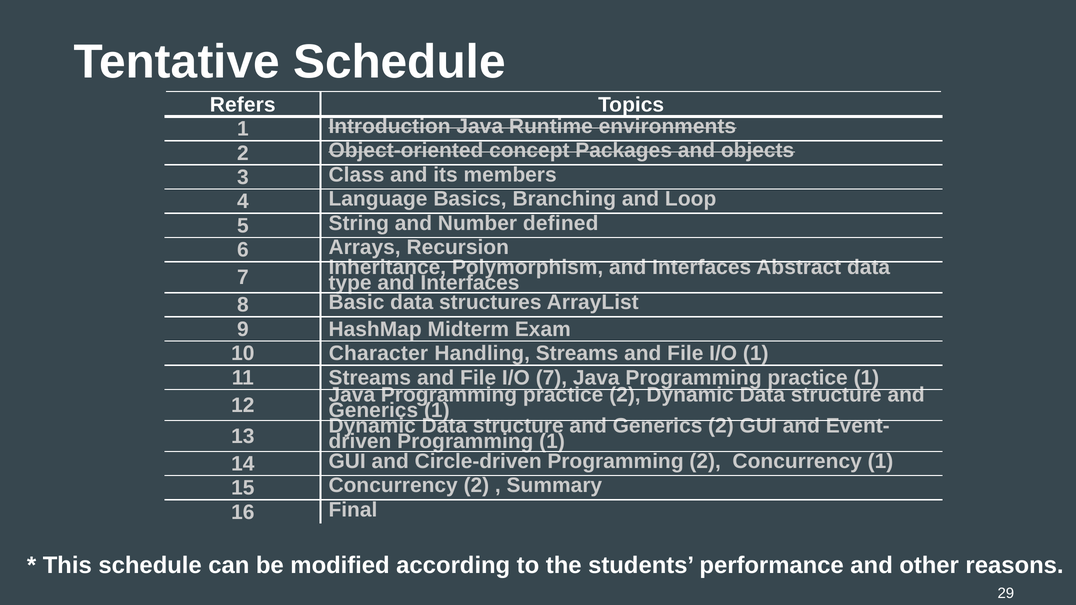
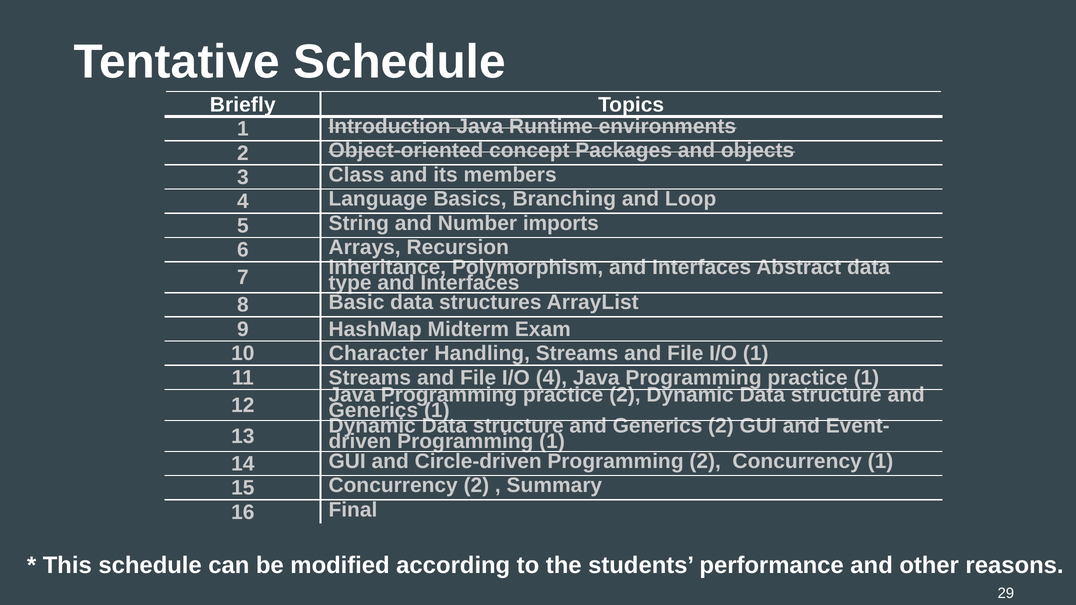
Refers: Refers -> Briefly (243, 105)
defined: defined -> imports (561, 223)
I/O 7: 7 -> 4 (551, 378)
